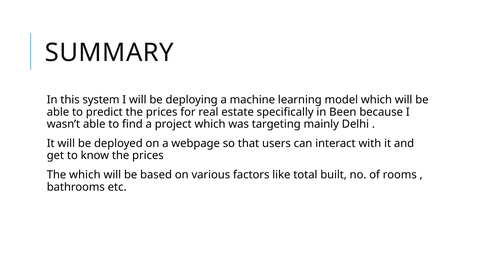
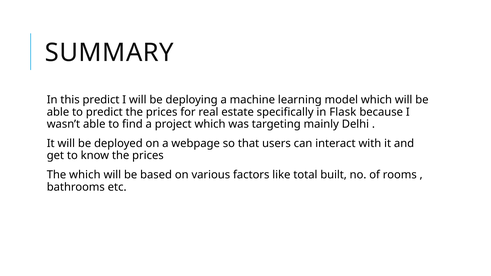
this system: system -> predict (101, 100)
Been: Been -> Flask (343, 112)
